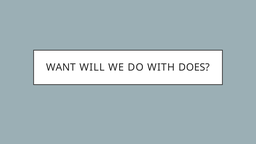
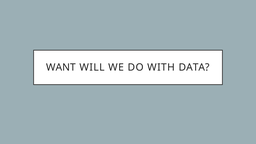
DOES: DOES -> DATA (194, 67)
